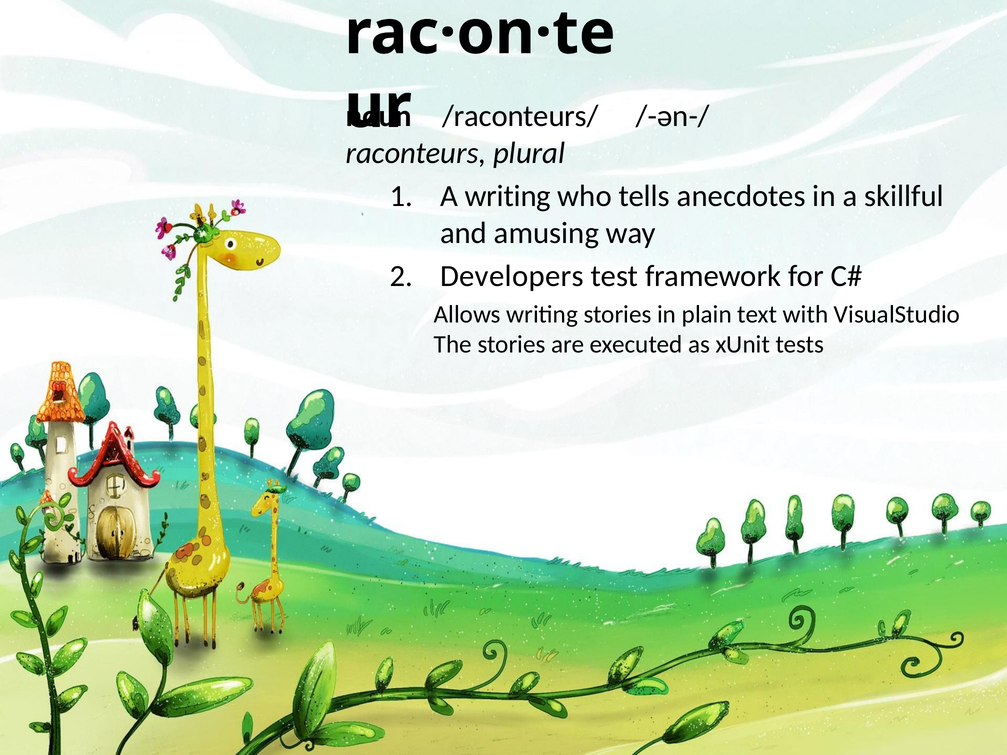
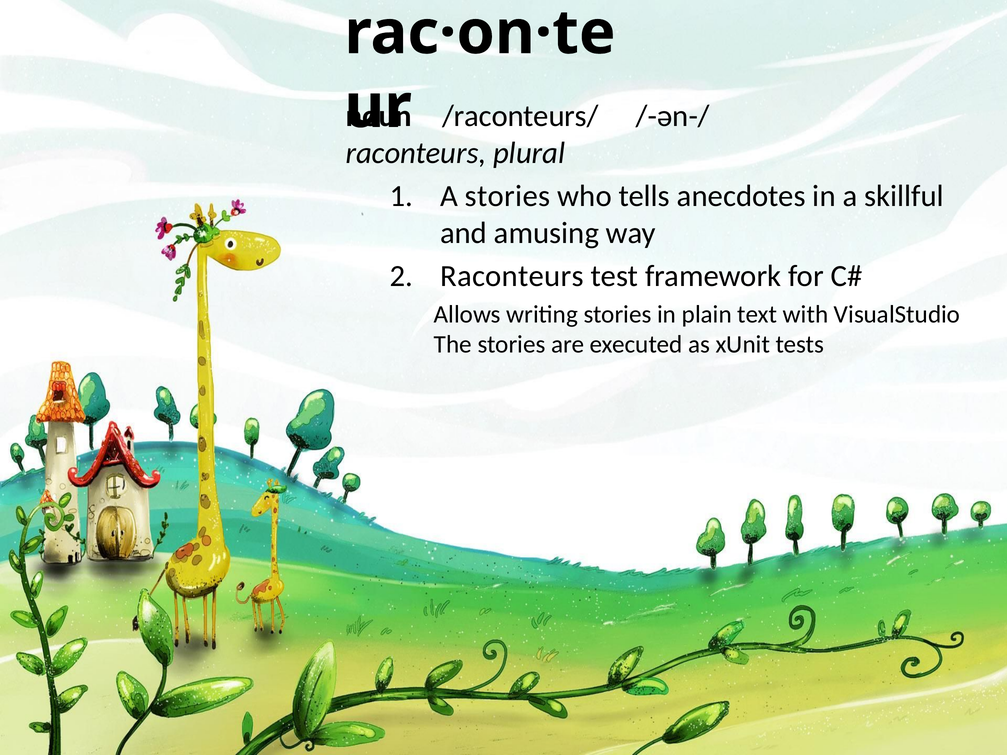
A writing: writing -> stories (508, 196)
Developers: Developers -> Raconteurs (512, 276)
